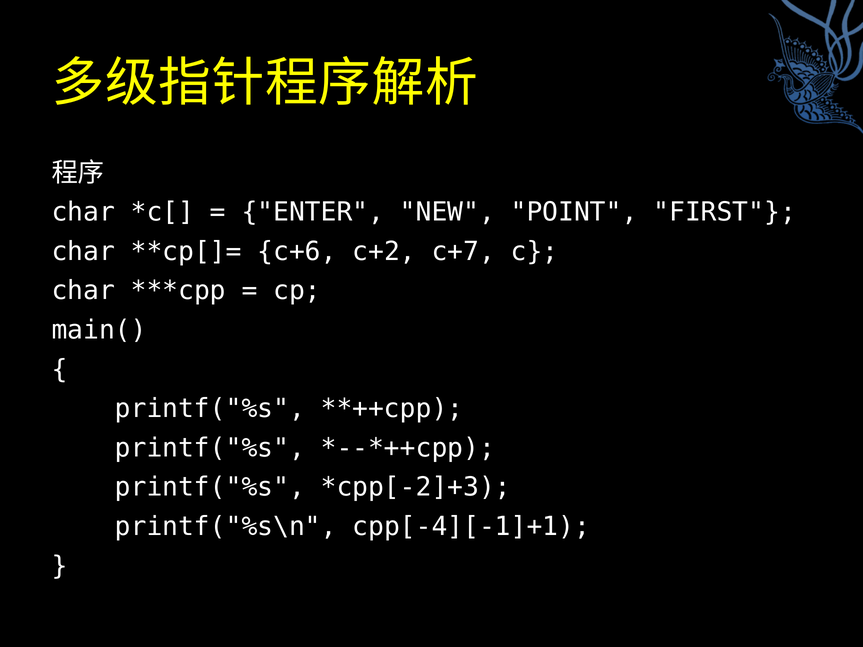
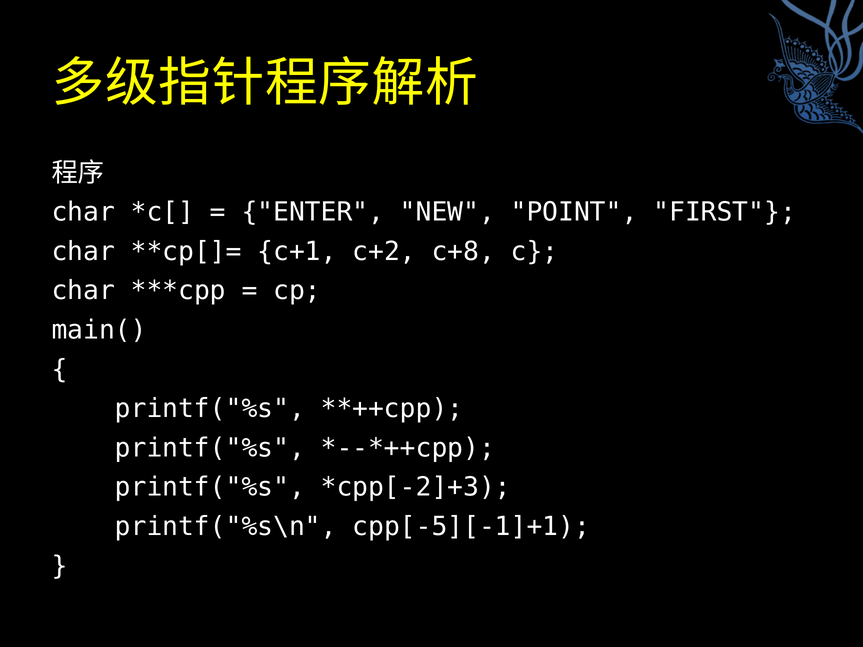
c+6: c+6 -> c+1 (297, 252)
c+7: c+7 -> c+8 (463, 252)
cpp[-4][-1]+1: cpp[-4][-1]+1 -> cpp[-5][-1]+1 (471, 527)
